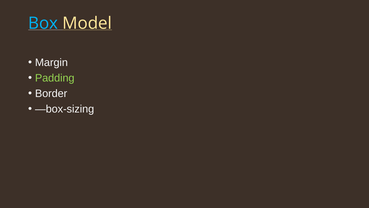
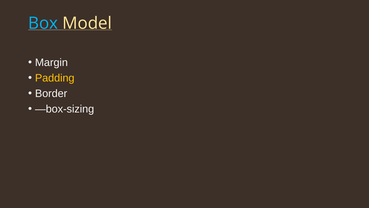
Padding colour: light green -> yellow (55, 78)
